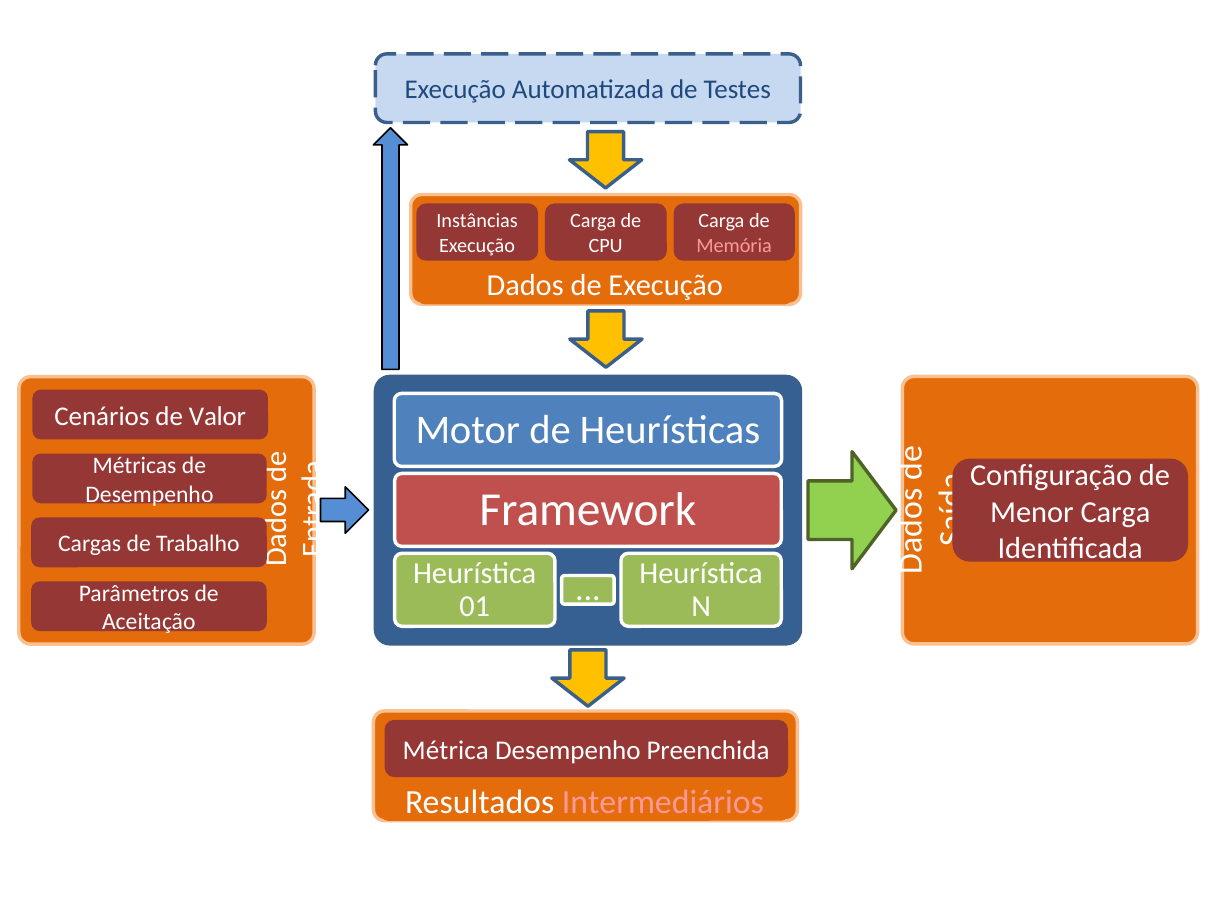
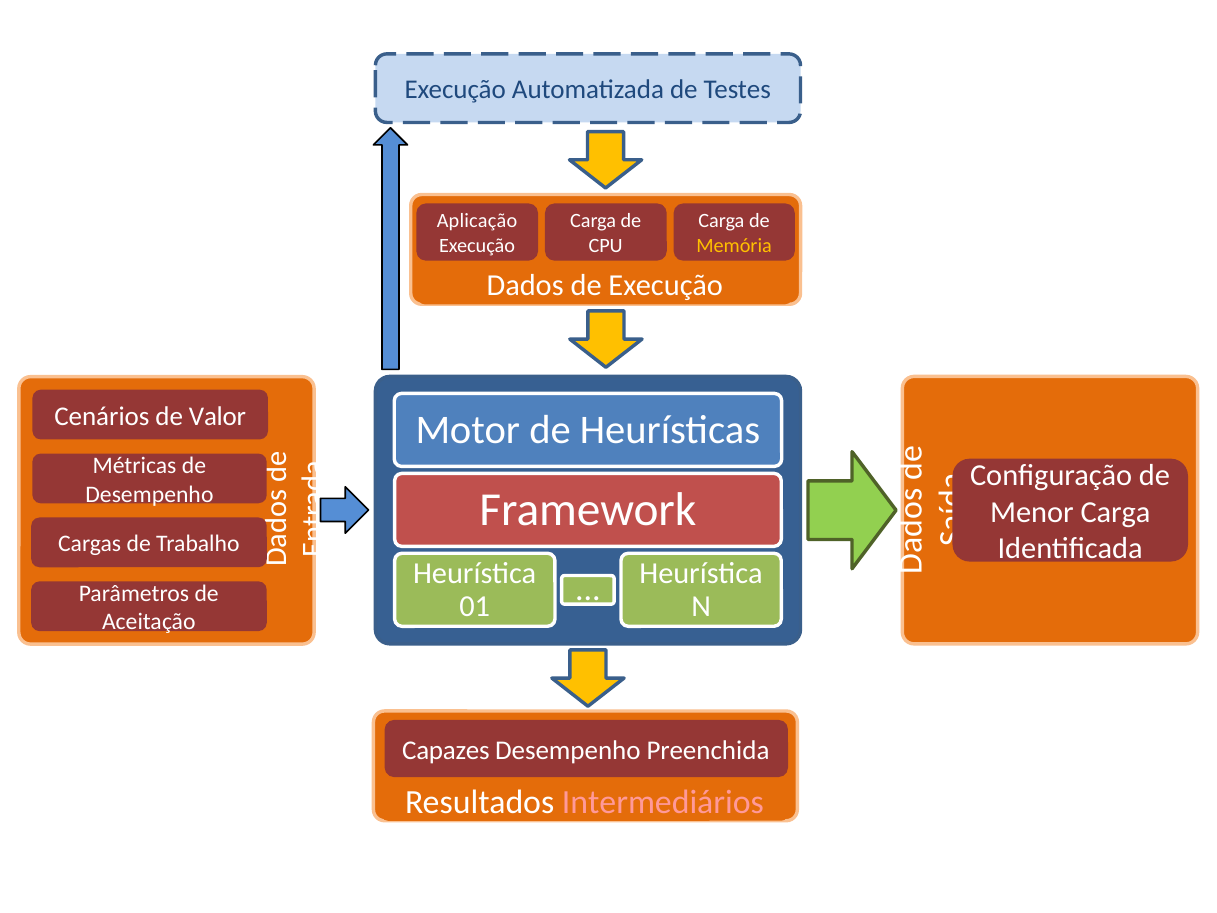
Instâncias: Instâncias -> Aplicação (477, 221)
Memória colour: pink -> yellow (734, 246)
Métrica: Métrica -> Capazes (446, 750)
